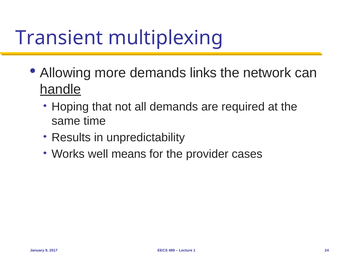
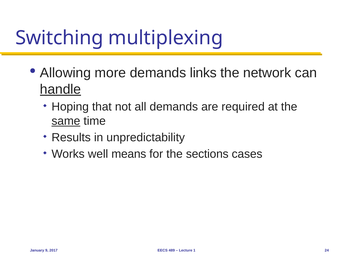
Transient: Transient -> Switching (59, 38)
same underline: none -> present (66, 121)
provider: provider -> sections (207, 154)
